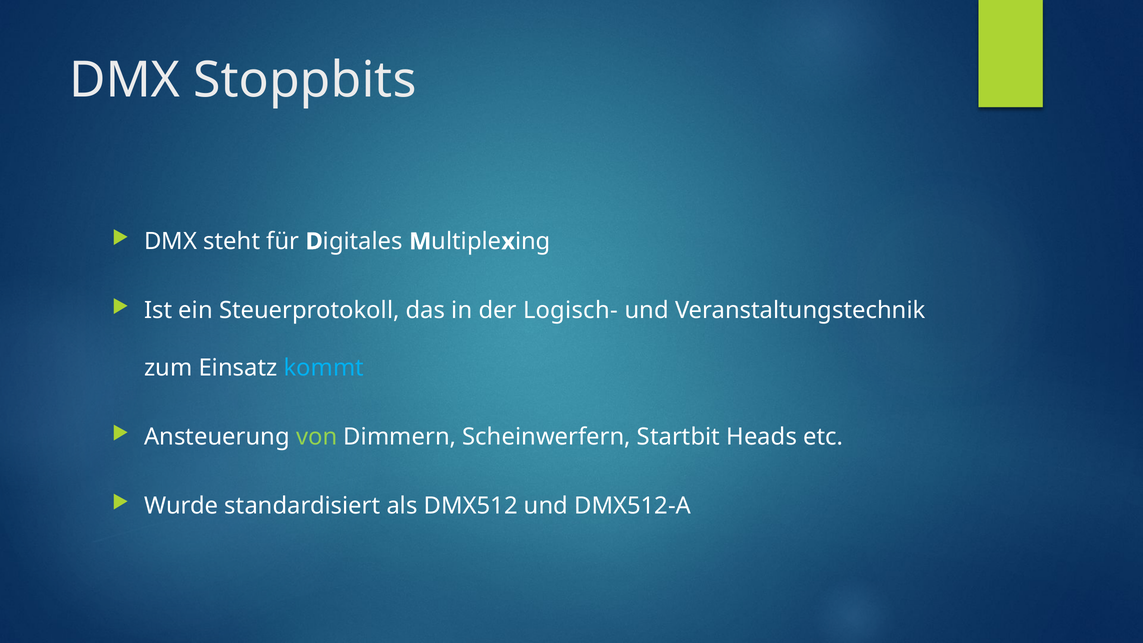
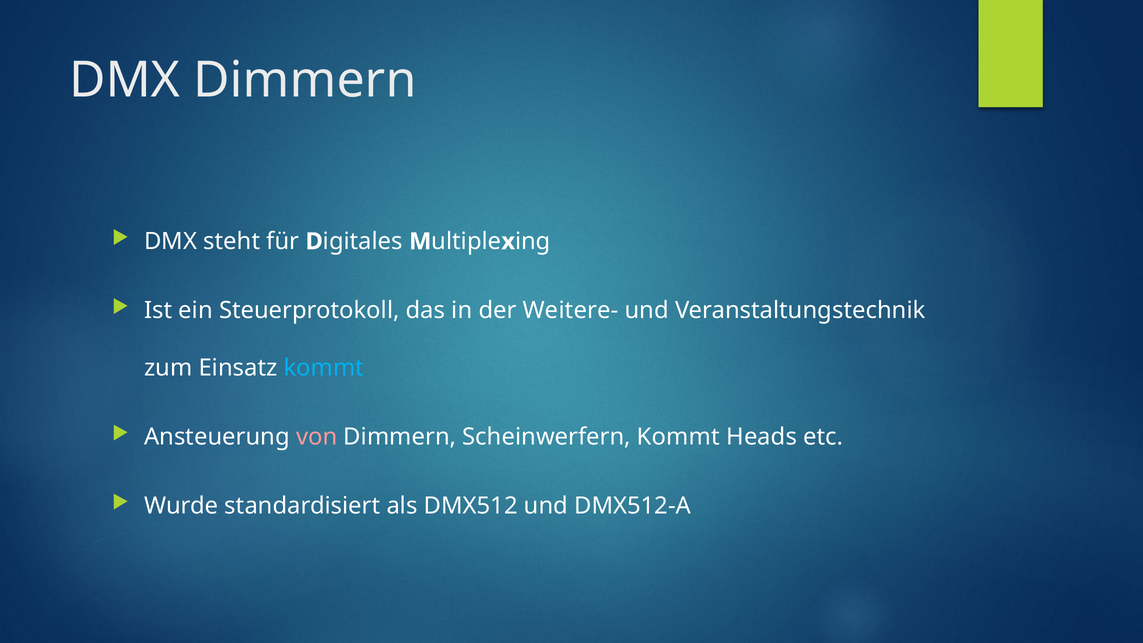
DMX Stoppbits: Stoppbits -> Dimmern (305, 80)
Logisch-: Logisch- -> Weitere- (570, 311)
von colour: light green -> pink (317, 437)
Scheinwerfern Startbit: Startbit -> Kommt (678, 437)
